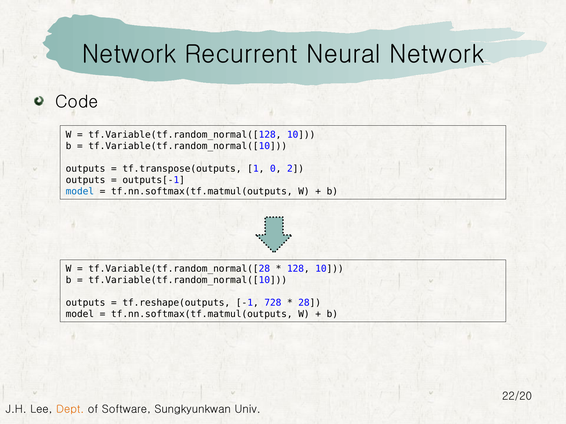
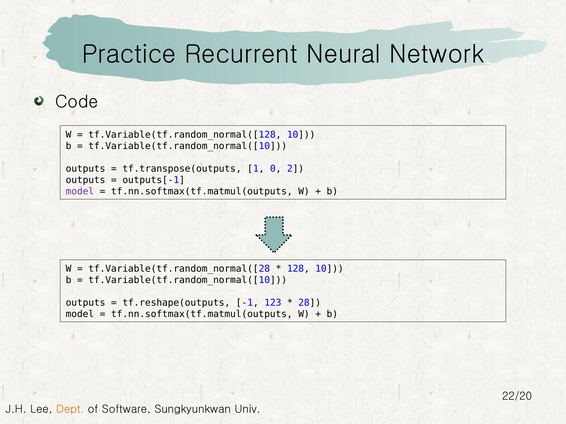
Network: Network -> Practice (129, 54)
model colour: blue -> purple (80, 191)
728: 728 -> 123 (273, 303)
